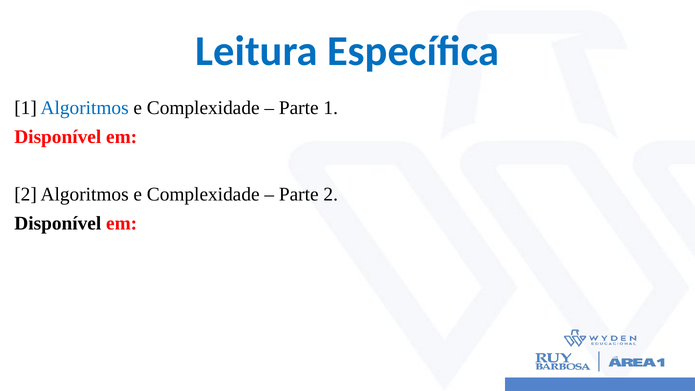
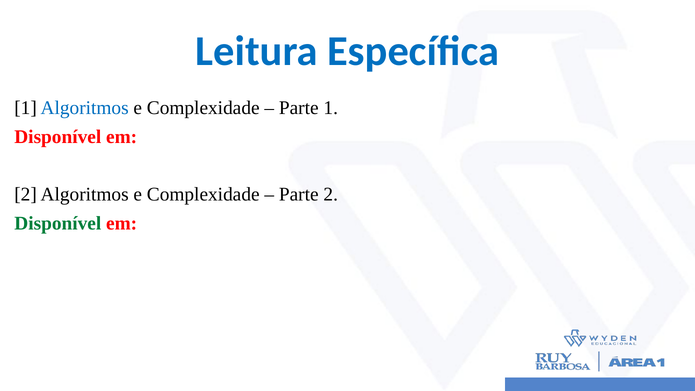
Disponível colour: black -> green (58, 224)
